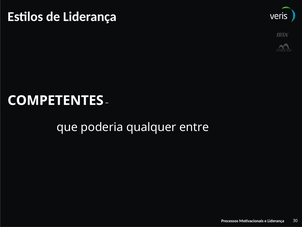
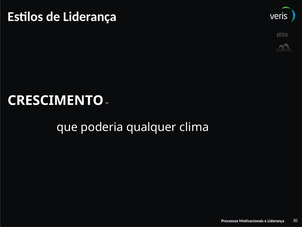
COMPETENTES: COMPETENTES -> CRESCIMENTO (55, 100)
entre: entre -> clima (194, 127)
